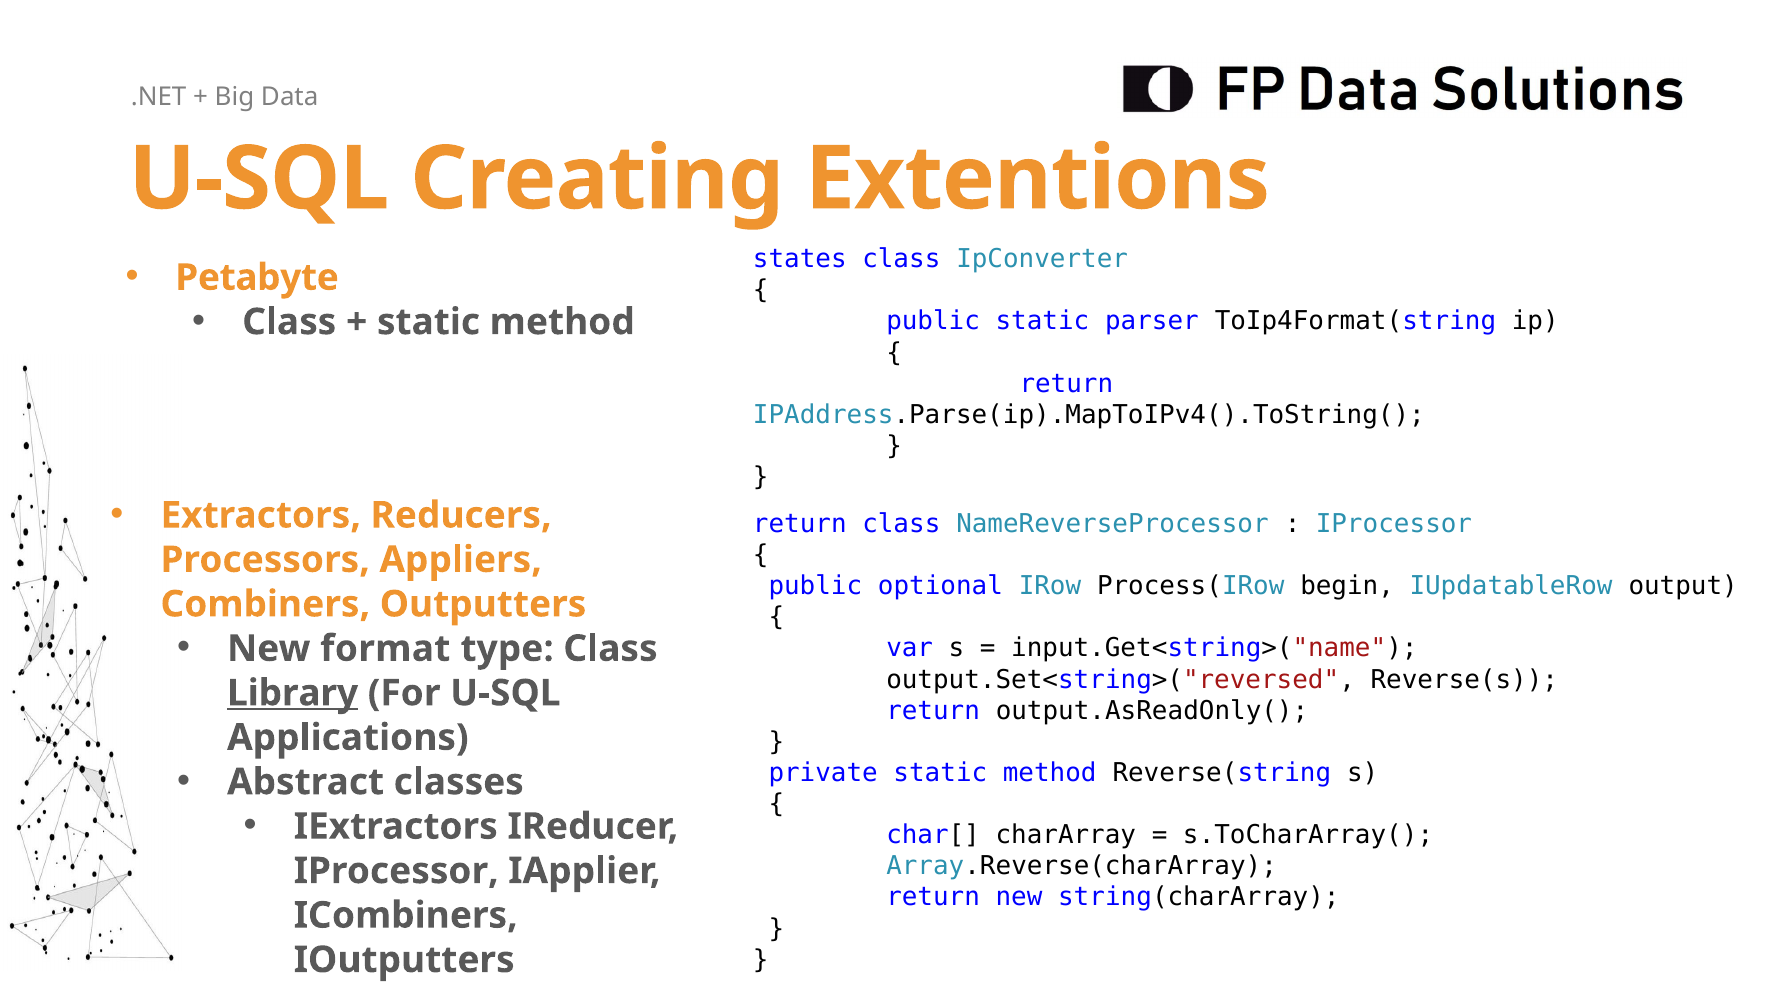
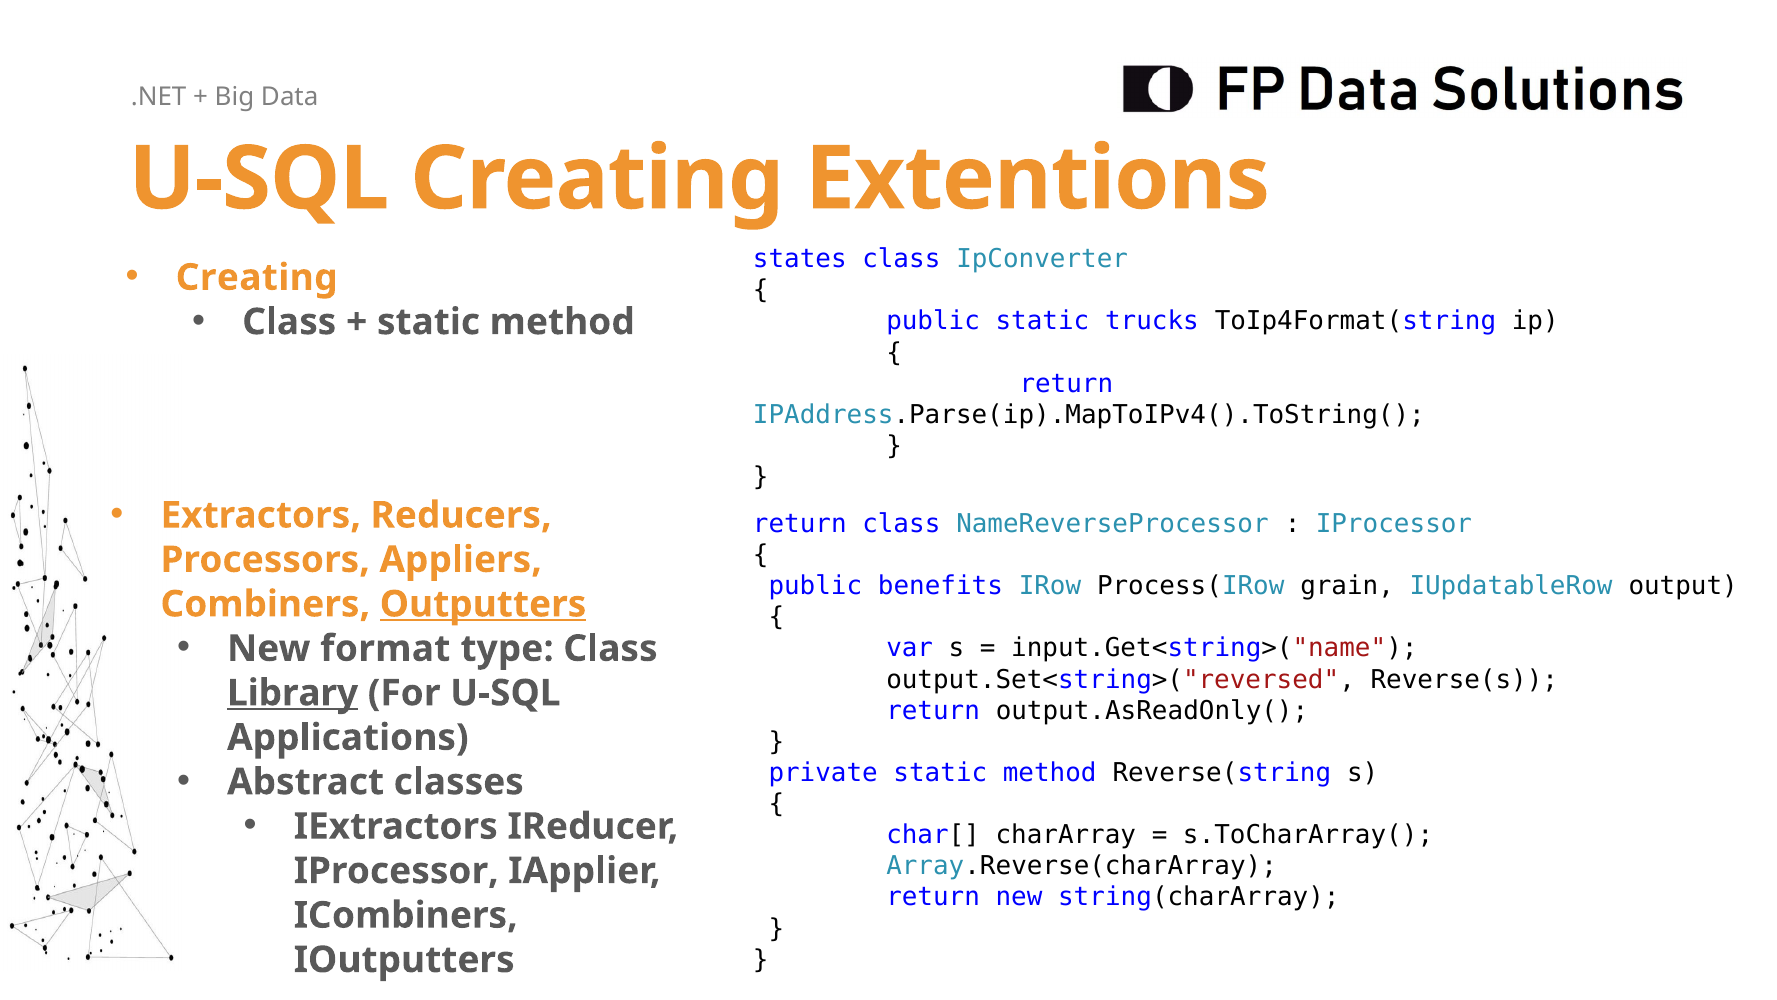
Petabyte: Petabyte -> Creating (257, 277)
parser: parser -> trucks (1152, 321)
optional: optional -> benefits (940, 586)
begin: begin -> grain (1347, 586)
Outputters underline: none -> present (483, 604)
